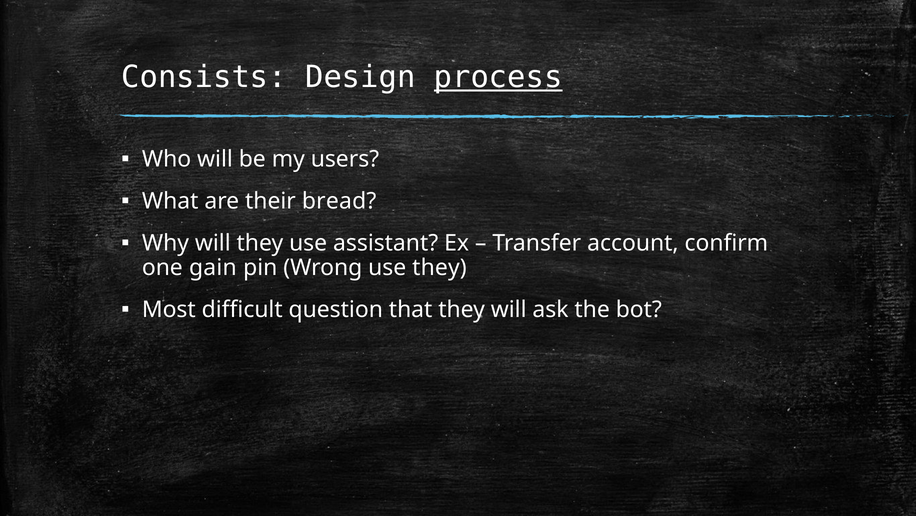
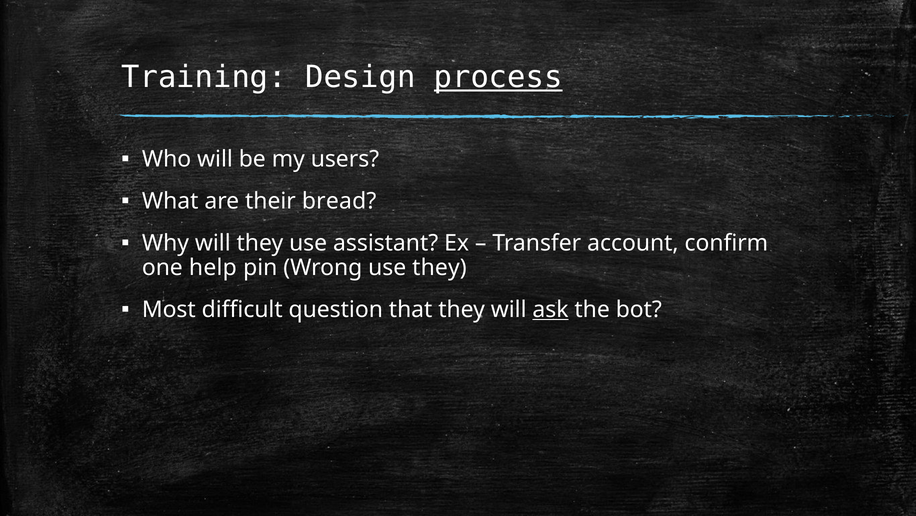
Consists: Consists -> Training (204, 77)
gain: gain -> help (213, 267)
ask underline: none -> present (551, 309)
